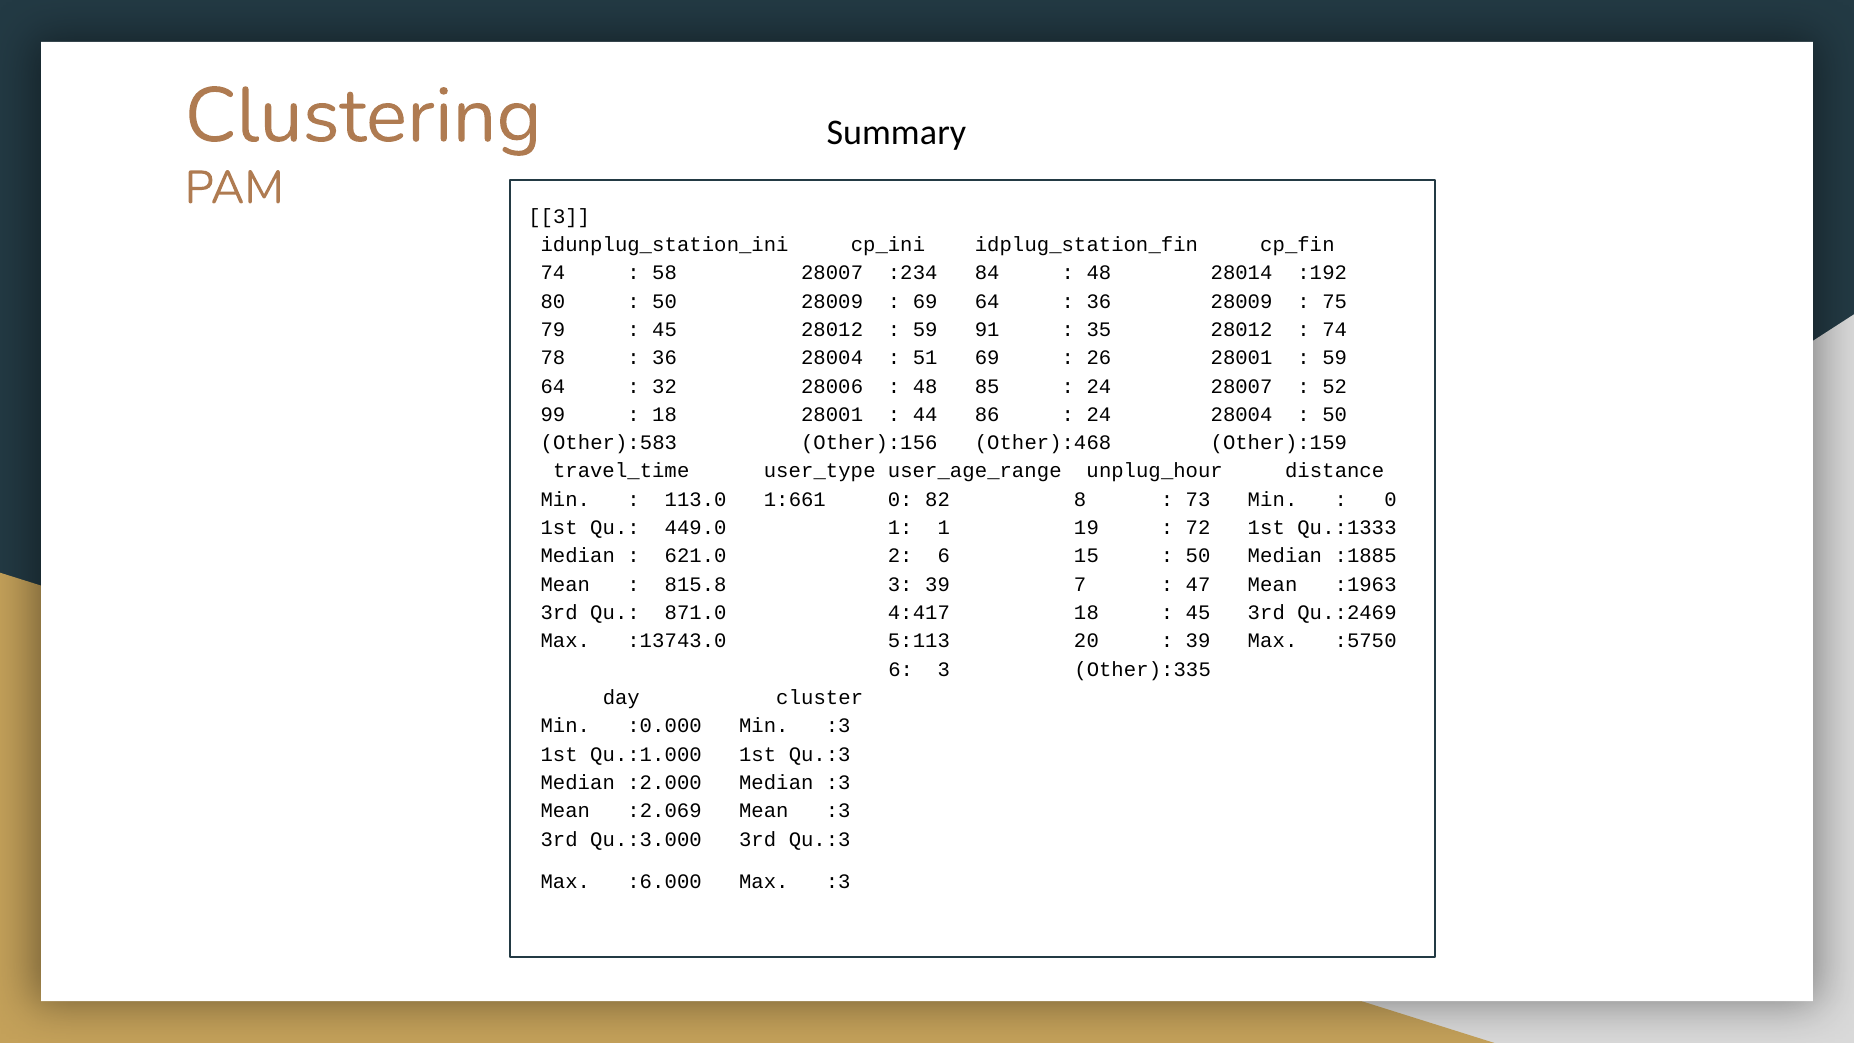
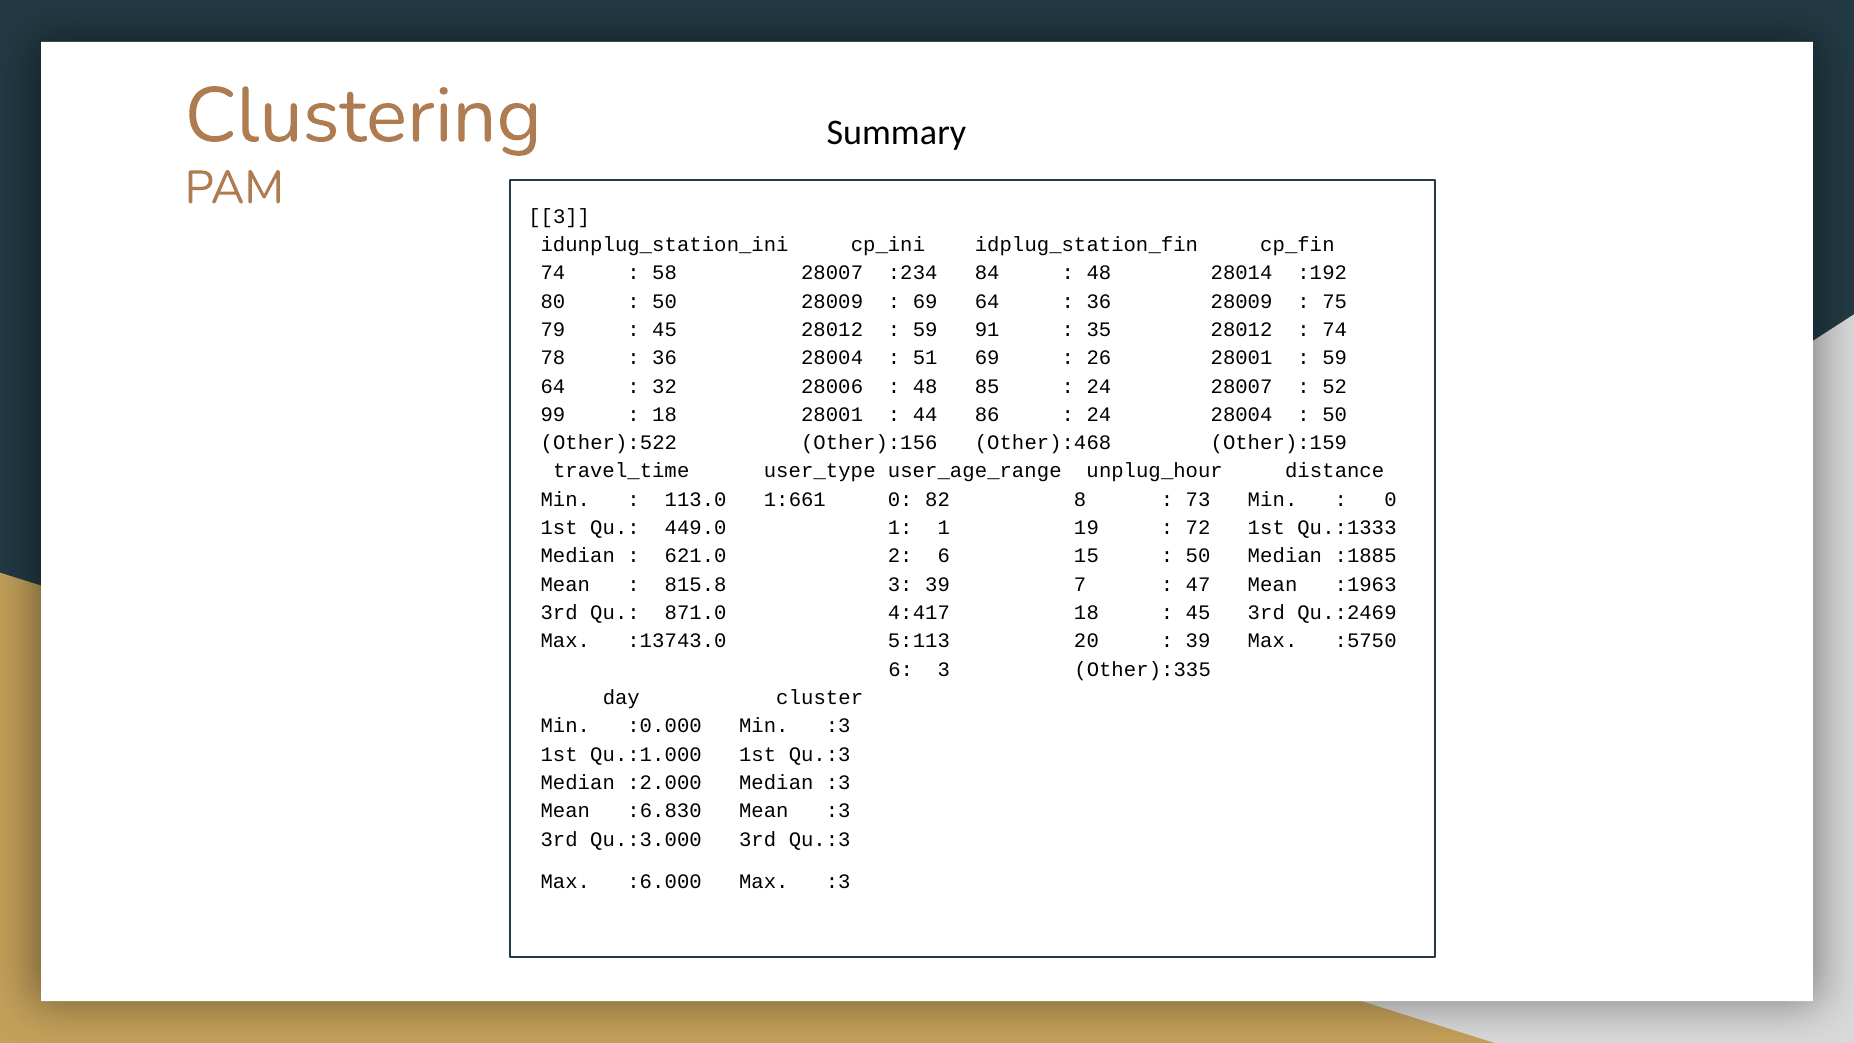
Other):583: Other):583 -> Other):522 (609, 443)
:2.069: :2.069 -> :6.830 (665, 811)
